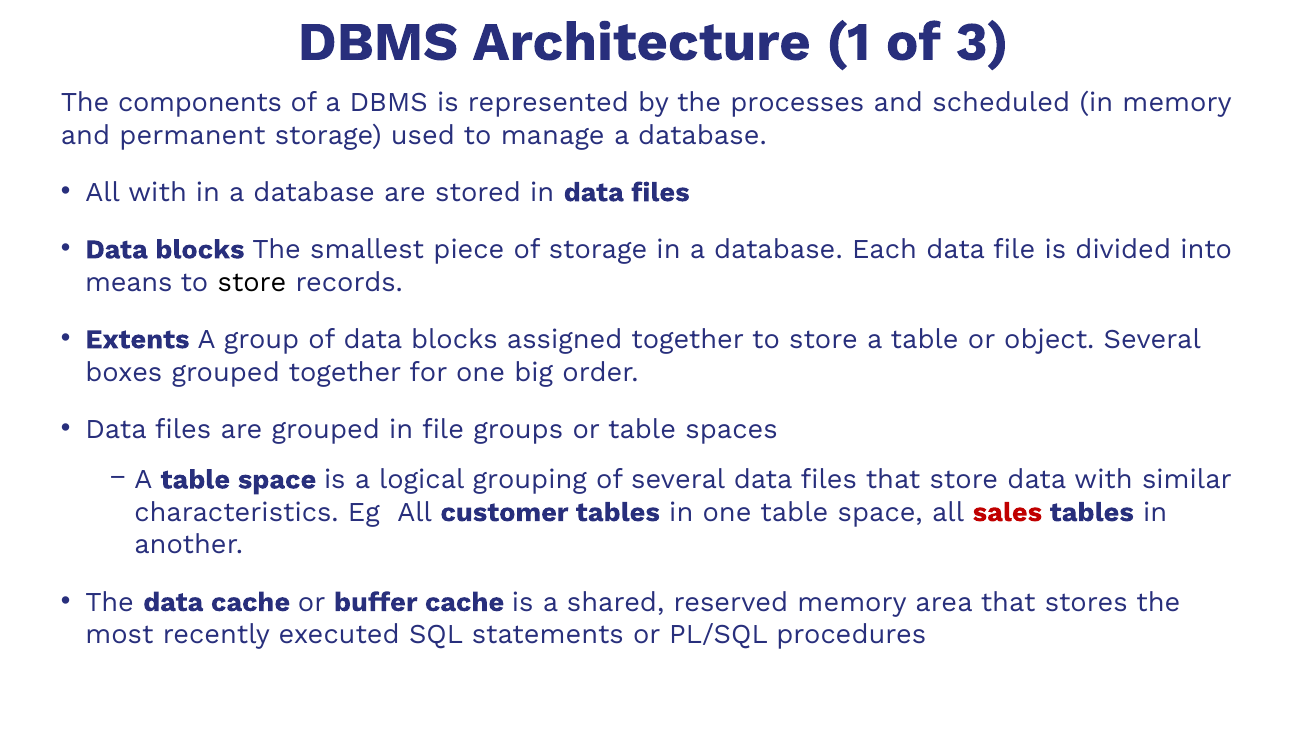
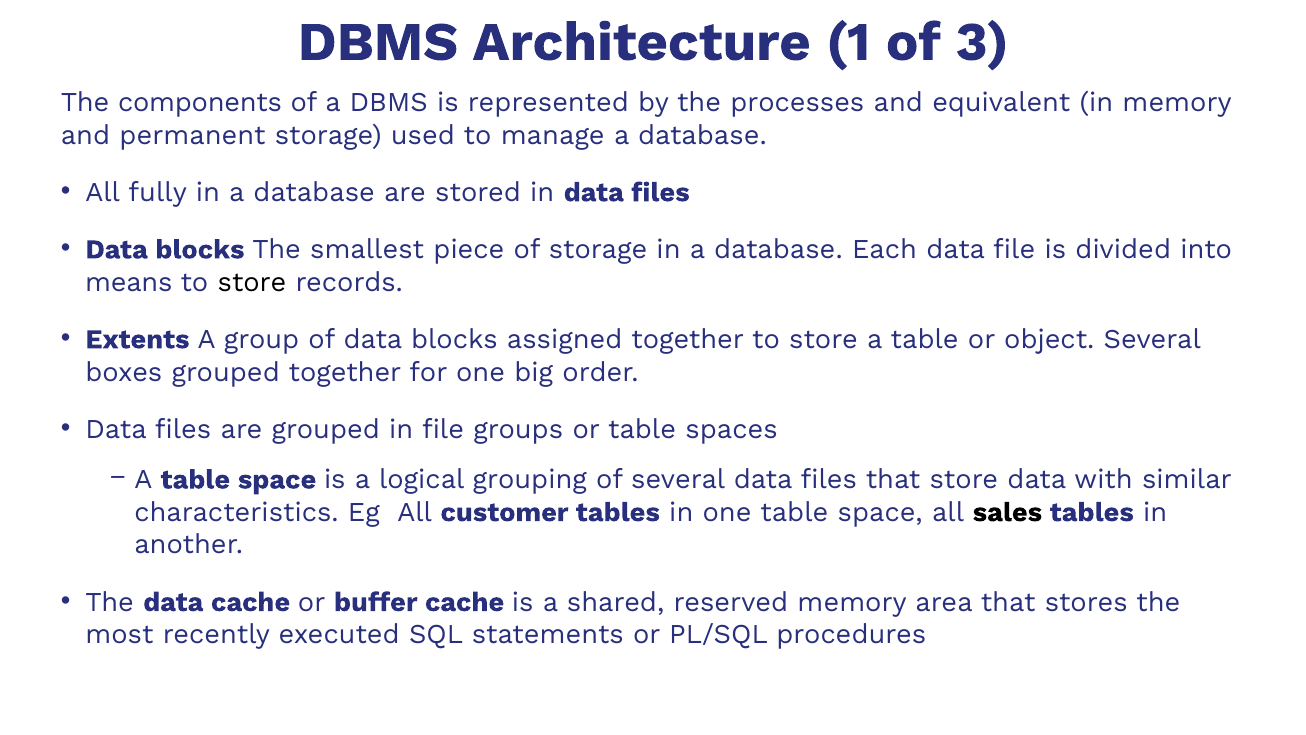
scheduled: scheduled -> equivalent (1001, 102)
All with: with -> fully (158, 192)
sales colour: red -> black (1007, 512)
